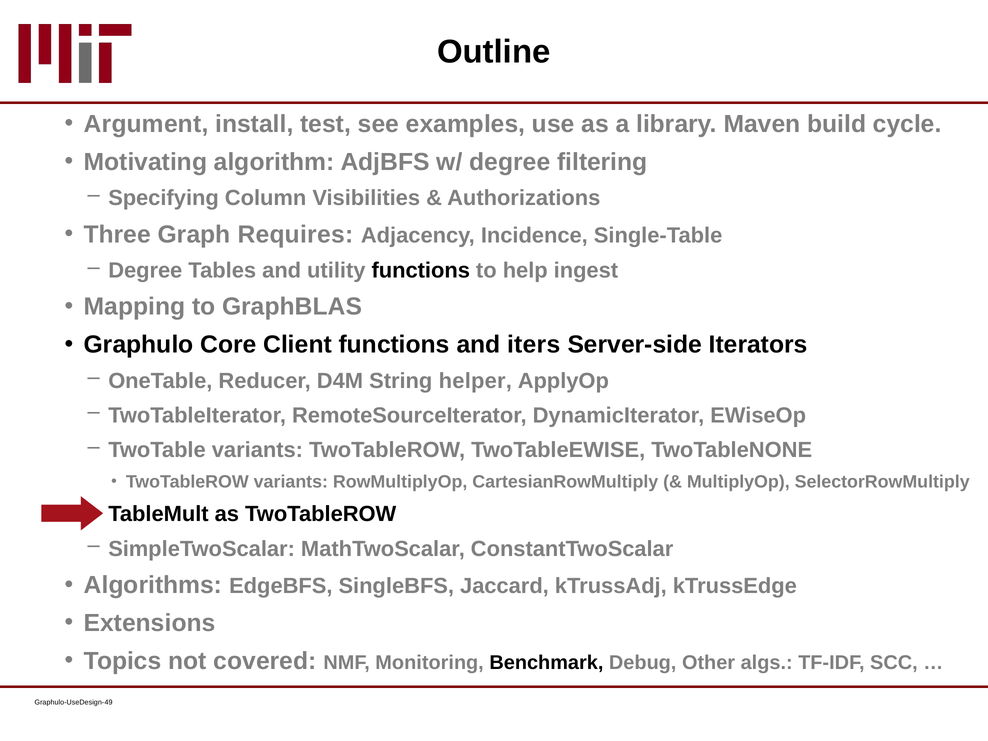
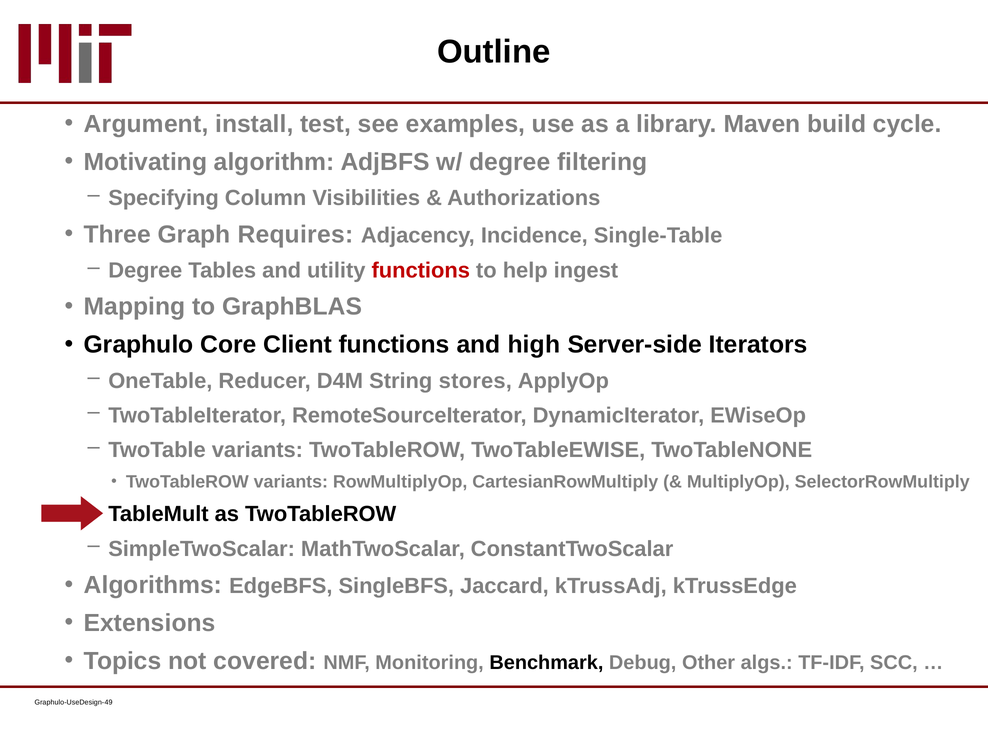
functions colour: black -> red (421, 270)
iters: iters -> high (534, 345)
helper: helper -> stores (475, 381)
